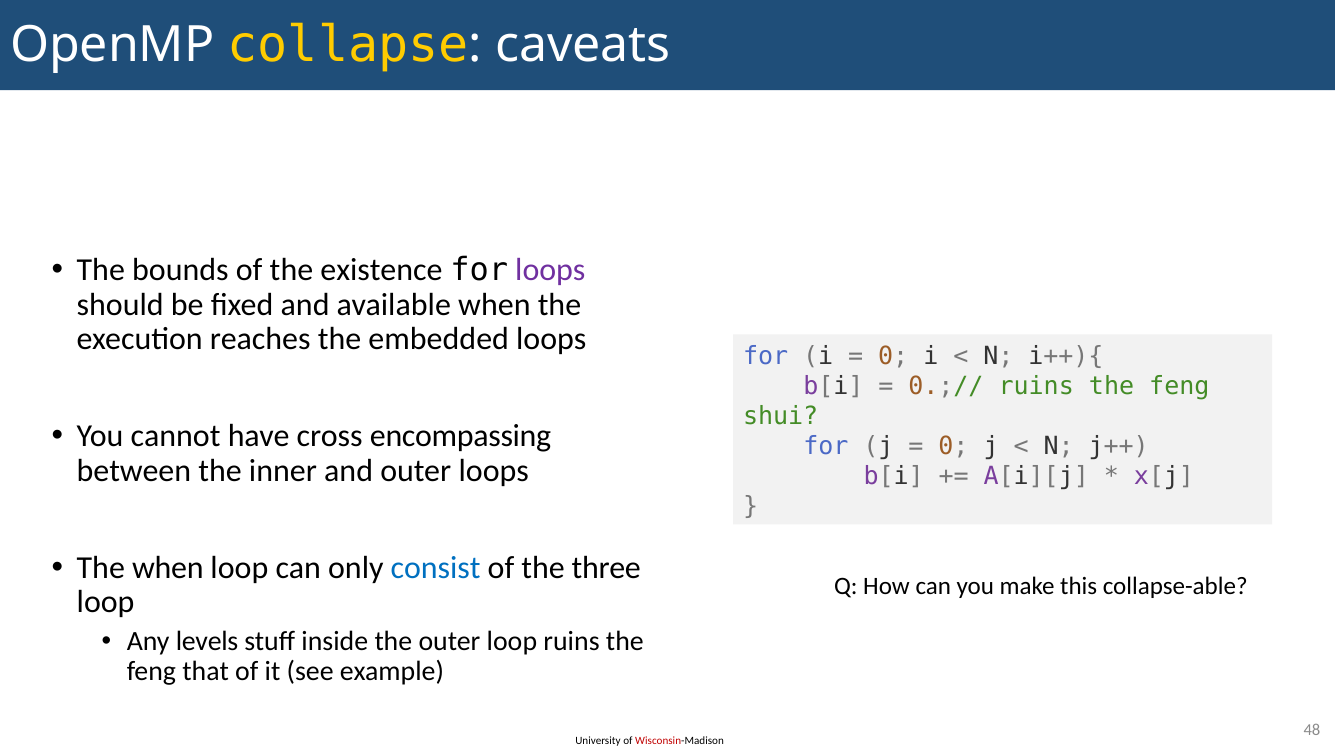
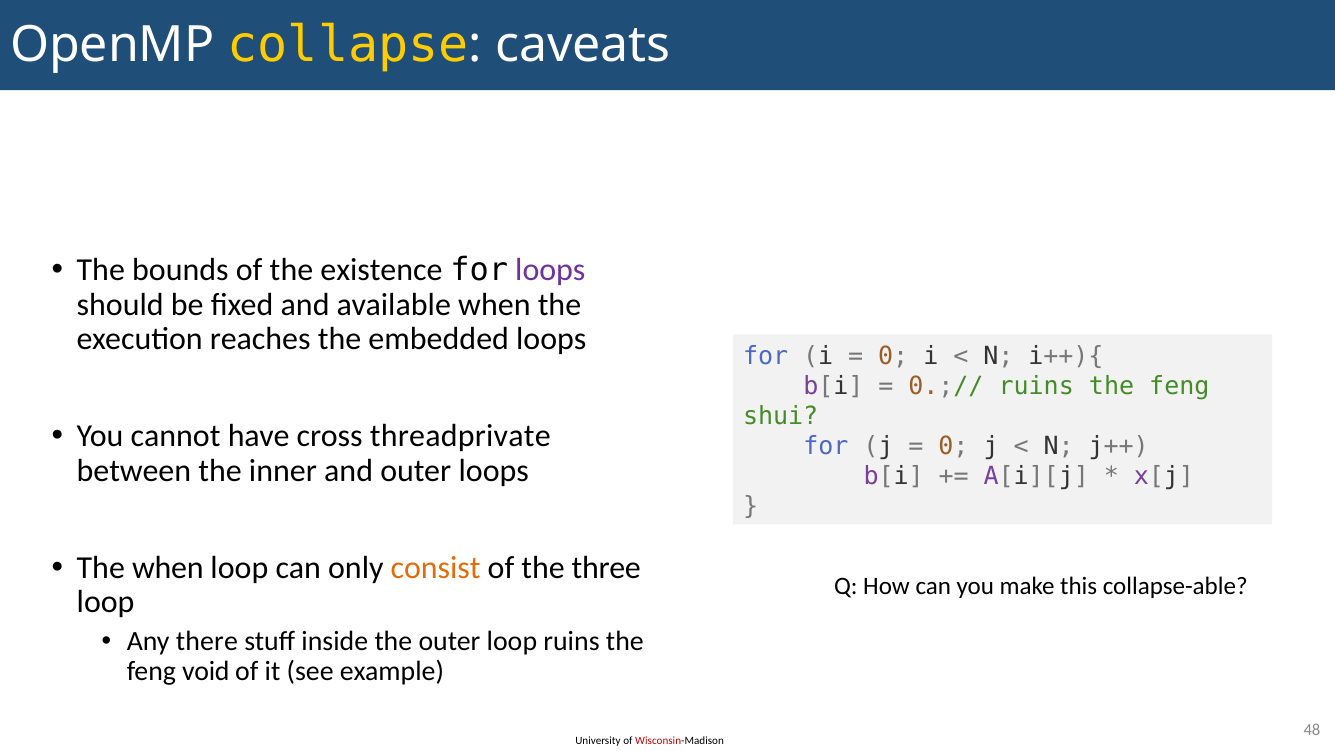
encompassing: encompassing -> threadprivate (460, 436)
consist colour: blue -> orange (436, 568)
levels: levels -> there (207, 641)
that: that -> void (206, 671)
